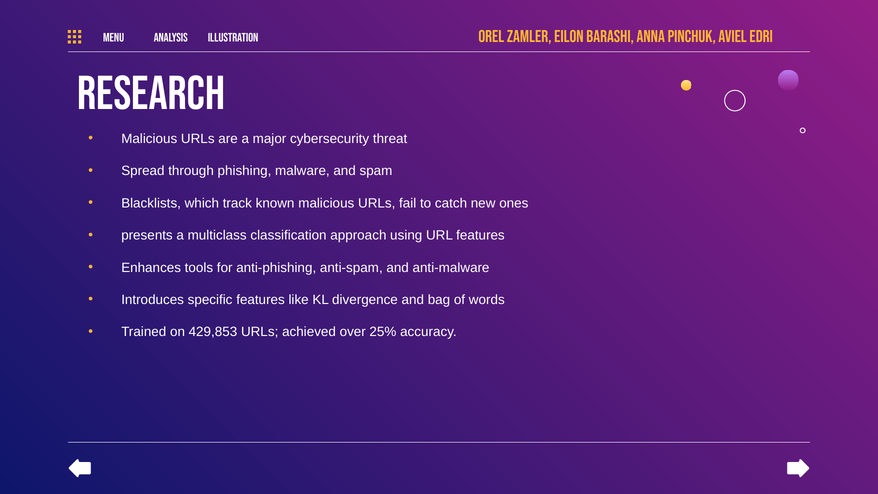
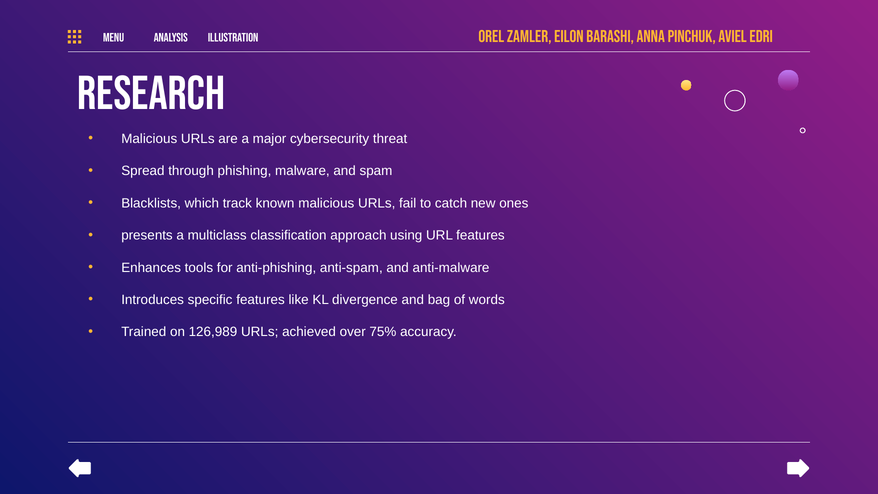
429,853: 429,853 -> 126,989 (213, 332)
25%: 25% -> 75% (383, 332)
